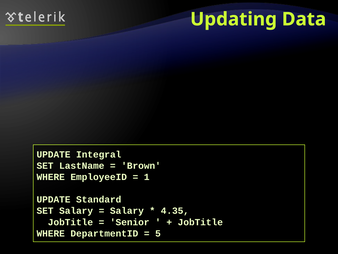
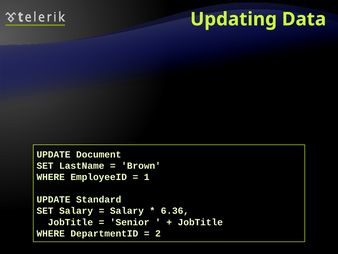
Integral: Integral -> Document (99, 154)
4.35: 4.35 -> 6.36 (175, 210)
5: 5 -> 2 (158, 233)
